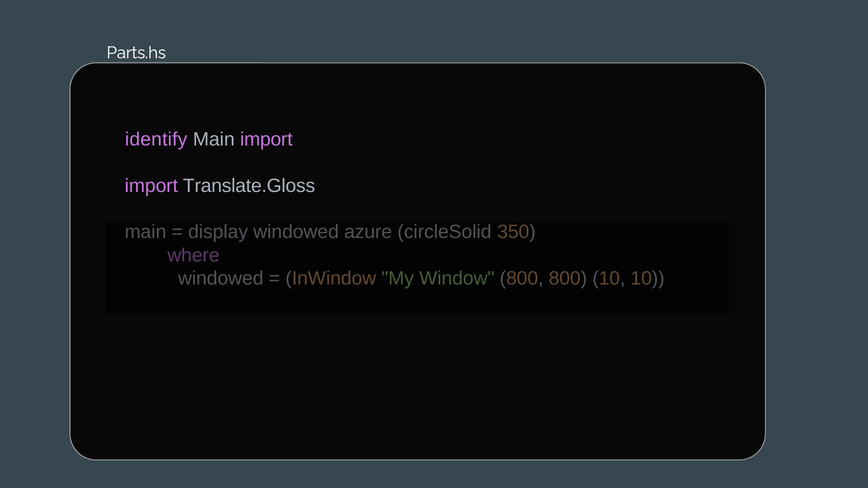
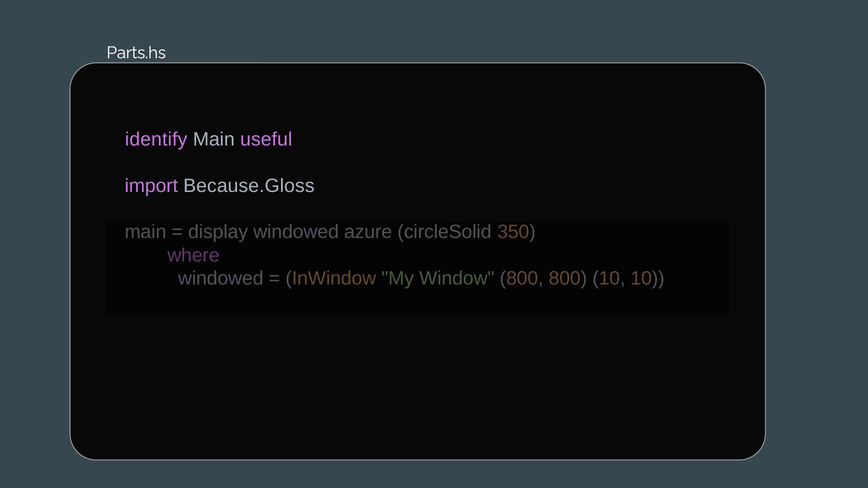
Main import: import -> useful (266, 140)
Translate.Gloss: Translate.Gloss -> Because.Gloss (249, 186)
